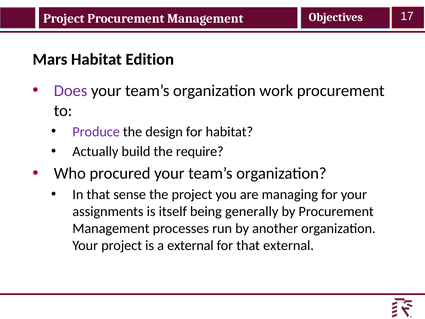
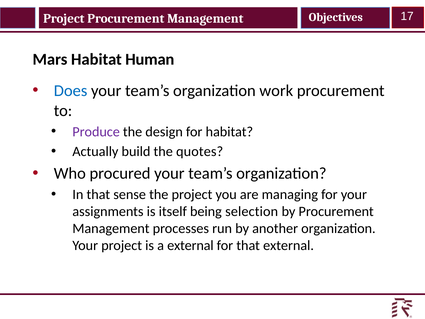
Edition: Edition -> Human (150, 59)
Does colour: purple -> blue (71, 91)
require: require -> quotes (200, 151)
generally: generally -> selection (252, 211)
